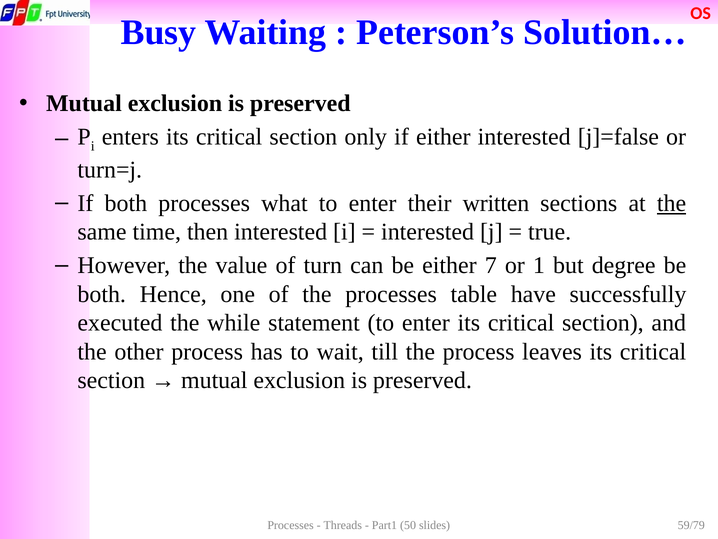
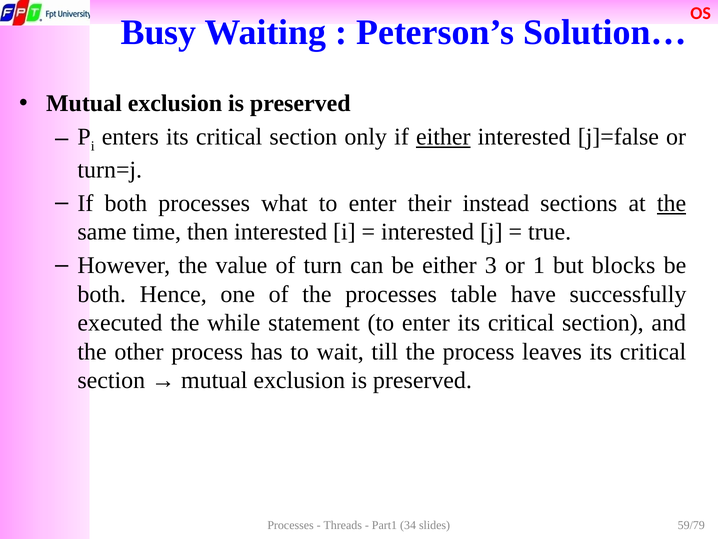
either underline: none -> present (443, 137)
written: written -> instead (496, 203)
7: 7 -> 3 (491, 265)
degree: degree -> blocks (624, 265)
50: 50 -> 34 (408, 525)
